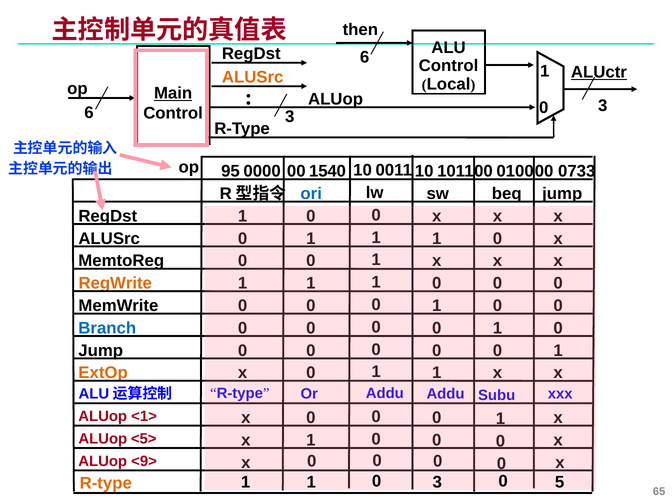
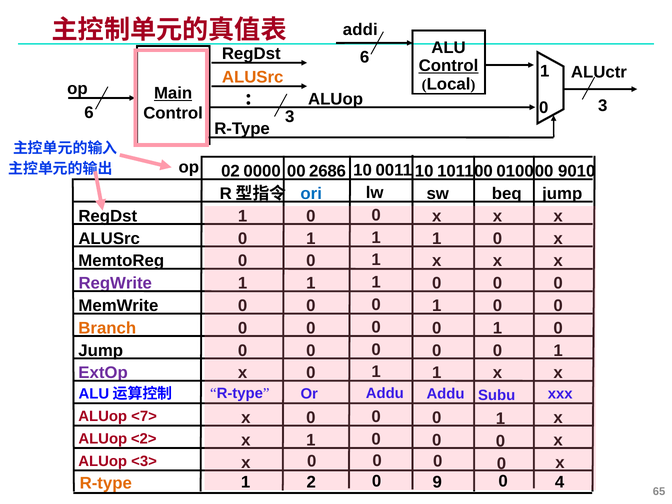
then: then -> addi (360, 30)
Control underline: none -> present (449, 66)
ALUctr underline: present -> none (599, 72)
95: 95 -> 02 (231, 171)
1540: 1540 -> 2686 (328, 171)
0733: 0733 -> 9010 (577, 171)
RegWrite colour: orange -> purple (115, 283)
Branch colour: blue -> orange (107, 328)
ExtOp colour: orange -> purple (103, 373)
<1>: <1> -> <7> (144, 416)
<5>: <5> -> <2> (144, 439)
<9>: <9> -> <3> (144, 461)
1: 1 -> 2 (311, 482)
0 3: 3 -> 9 (437, 482)
5: 5 -> 4 (560, 482)
